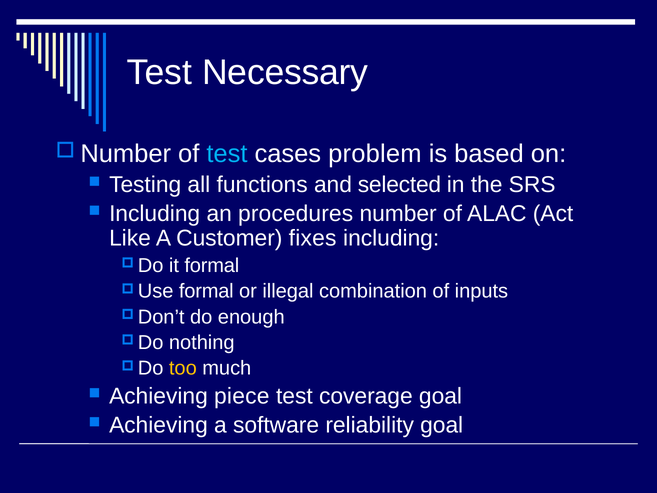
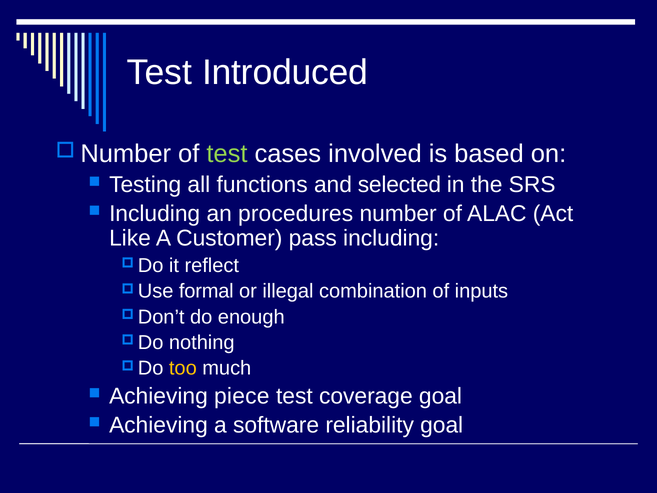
Necessary: Necessary -> Introduced (285, 73)
test colour: light blue -> light green (227, 154)
problem: problem -> involved (375, 154)
fixes: fixes -> pass (313, 238)
it formal: formal -> reflect (212, 265)
